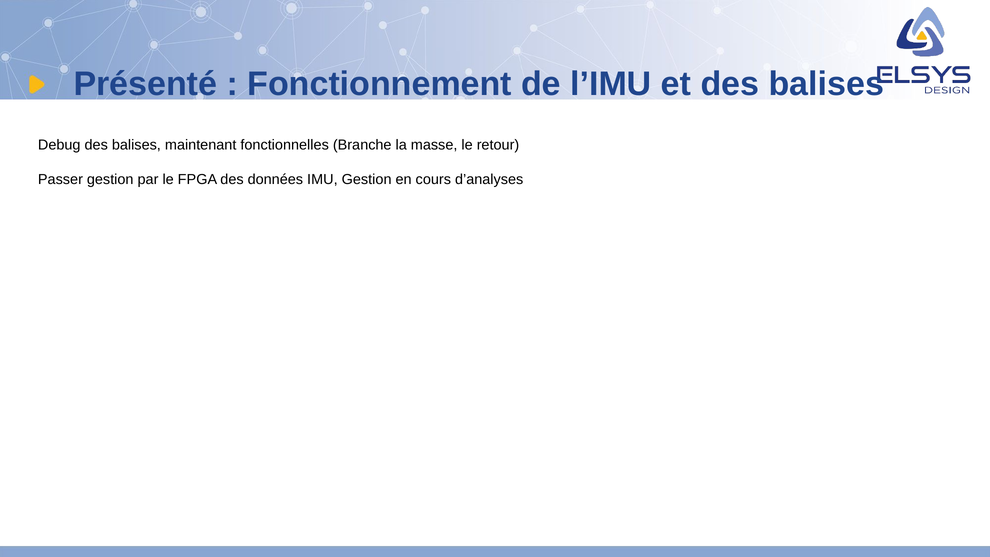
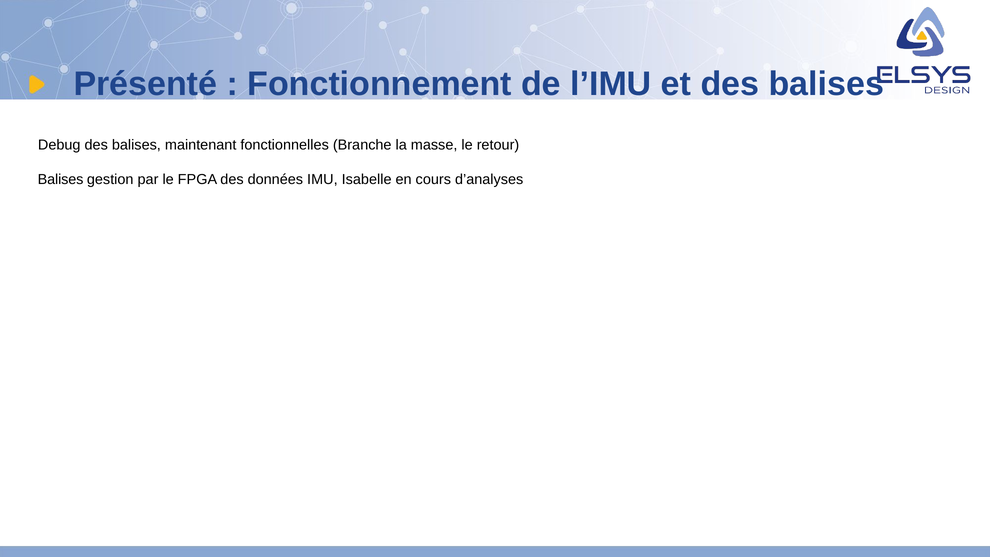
Passer: Passer -> Balises (61, 179)
IMU Gestion: Gestion -> Isabelle (367, 179)
